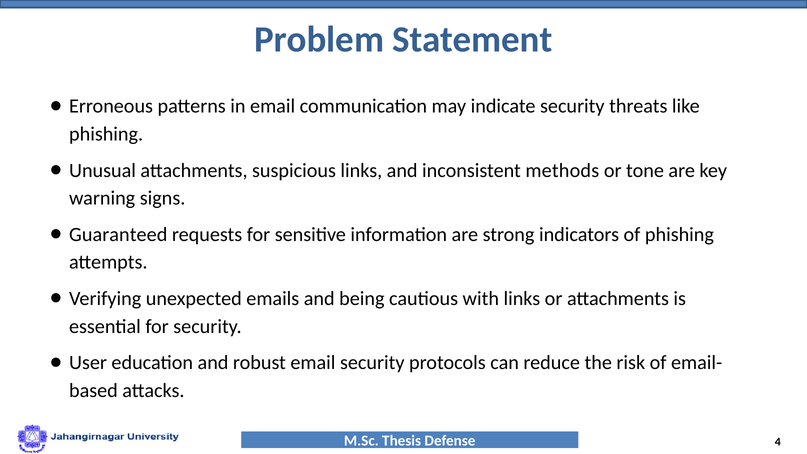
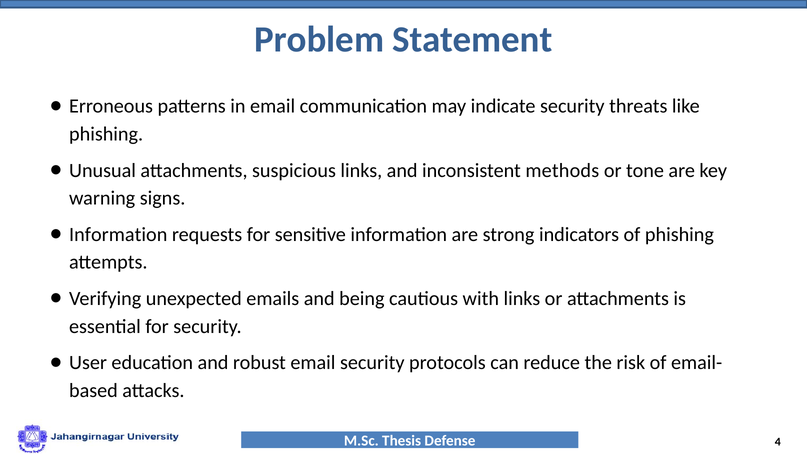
Guaranteed: Guaranteed -> Information (118, 234)
